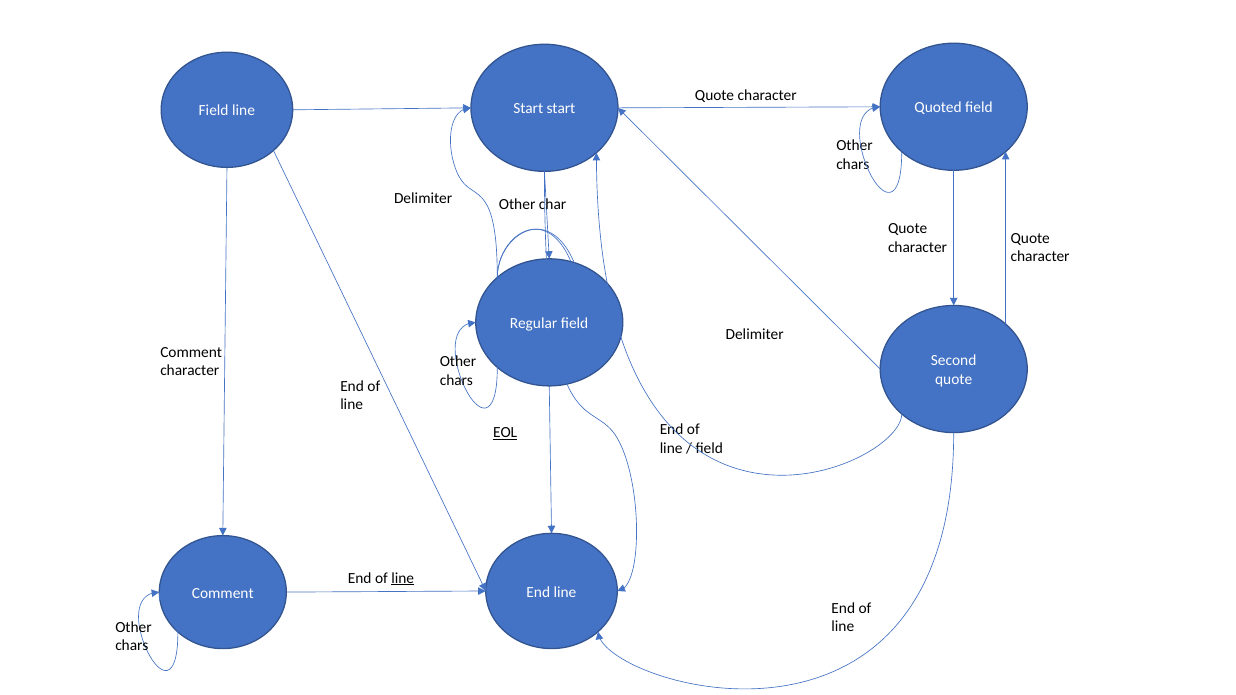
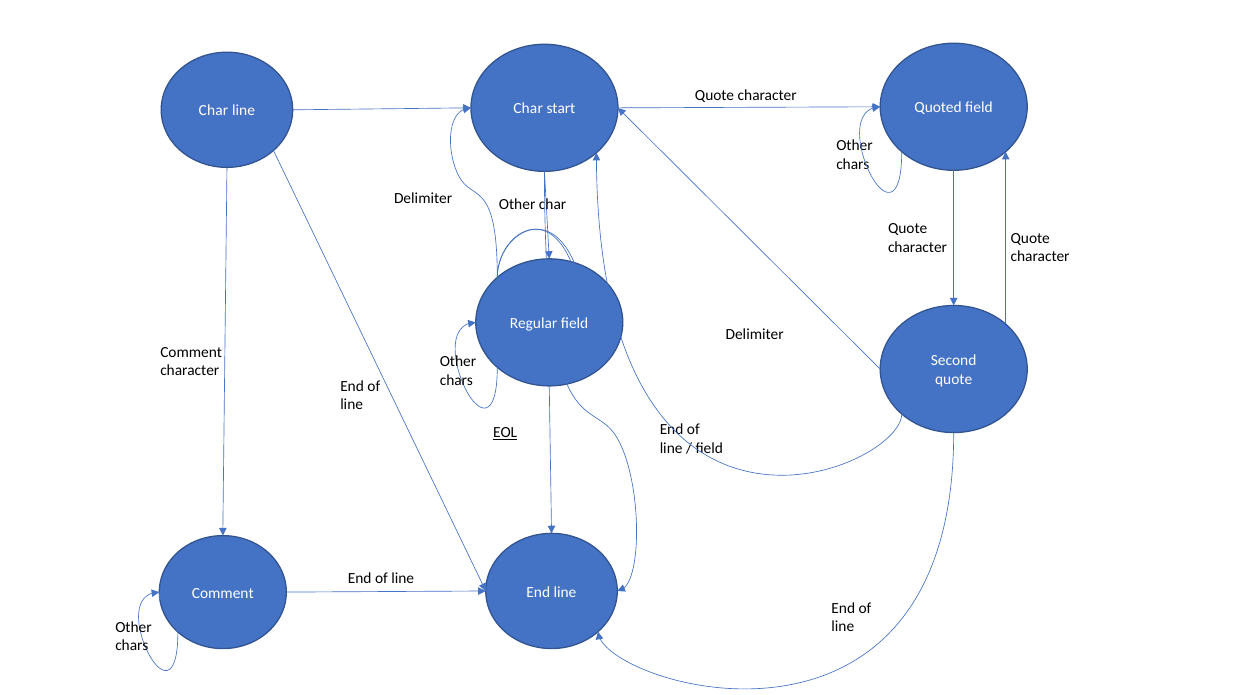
Start: Start -> Char (528, 109)
Field: Field -> Char (214, 111)
line underline: present -> none (403, 578)
